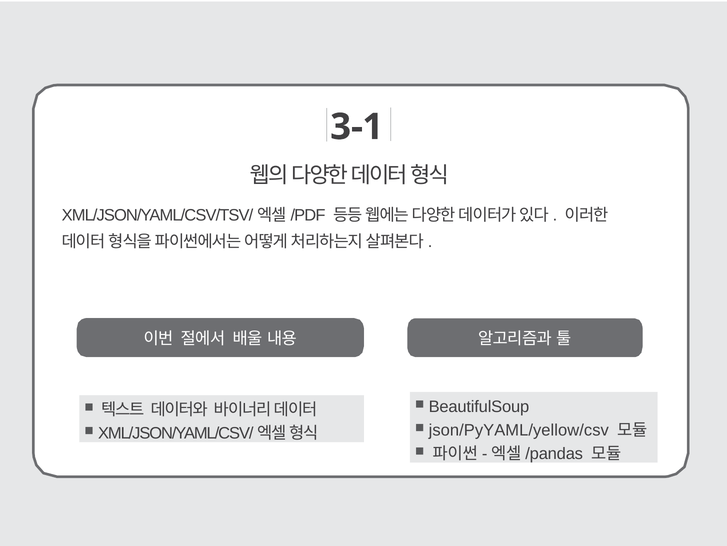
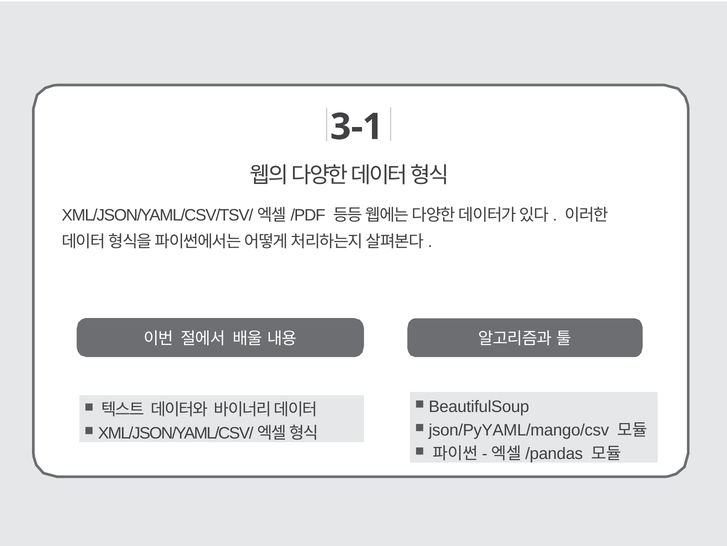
json/PyYAML/yellow/csv: json/PyYAML/yellow/csv -> json/PyYAML/mango/csv (519, 430)
